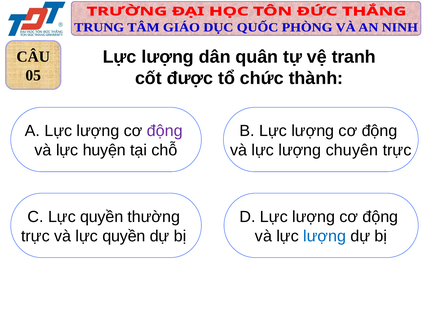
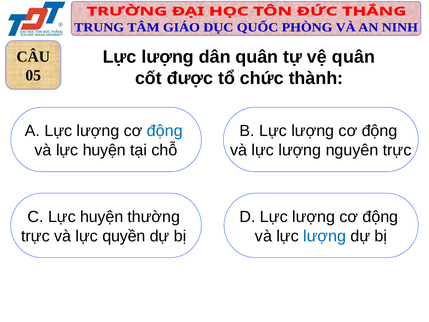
vệ tranh: tranh -> quân (354, 57)
động colour: purple -> blue (165, 131)
chuyên: chuyên -> nguyên (352, 150)
C Lực quyền: quyền -> huyện (102, 217)
